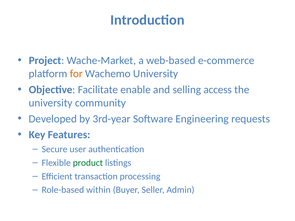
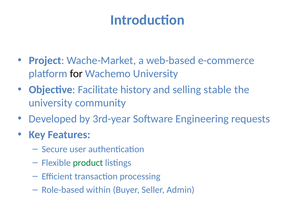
for colour: orange -> black (76, 74)
enable: enable -> history (136, 90)
access: access -> stable (218, 90)
